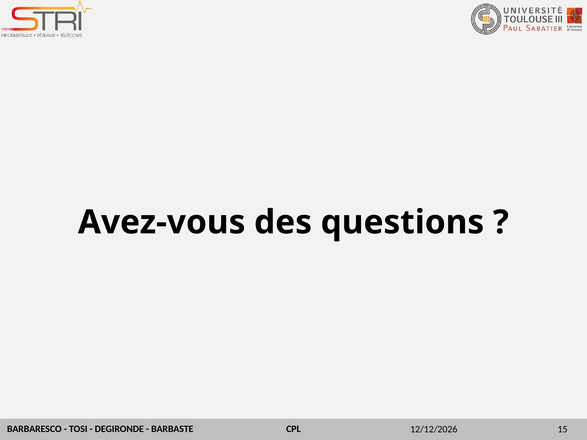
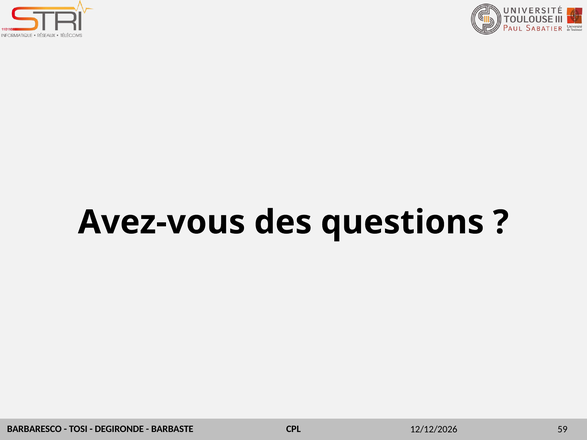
15: 15 -> 59 (563, 429)
